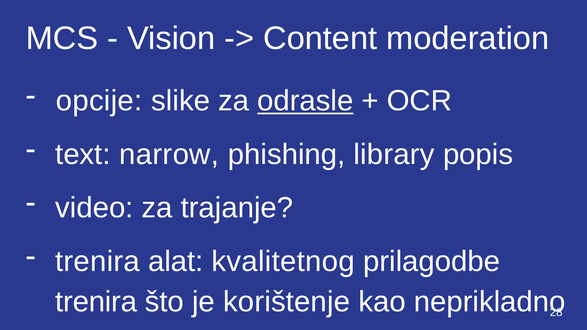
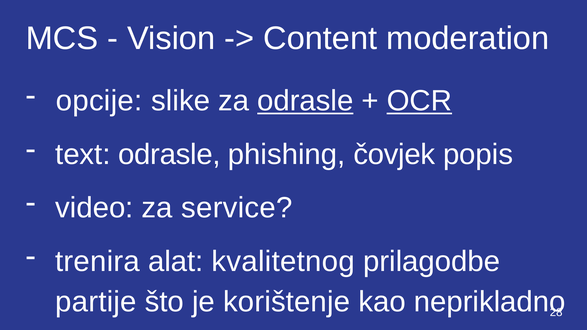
OCR underline: none -> present (419, 101)
text narrow: narrow -> odrasle (169, 155)
library: library -> čovjek (394, 155)
trajanje: trajanje -> service (237, 208)
trenira: trenira -> partije (96, 302)
